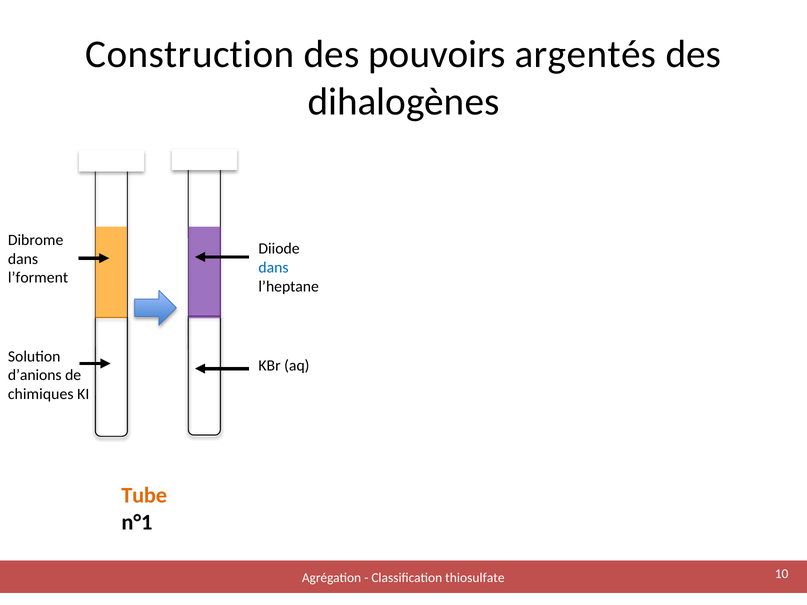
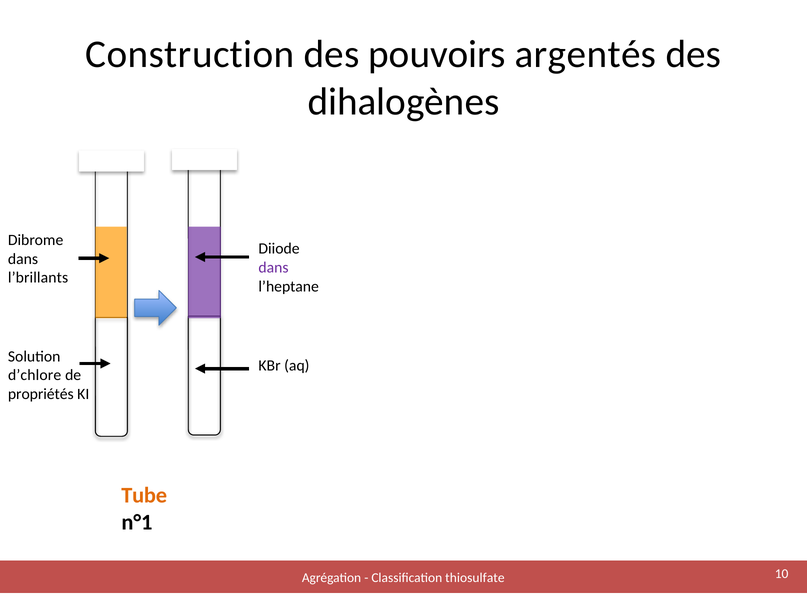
dans colour: blue -> purple (274, 268)
l’forment: l’forment -> l’brillants (38, 278)
d’anions: d’anions -> d’chlore (35, 375)
chimiques: chimiques -> propriétés (41, 394)
